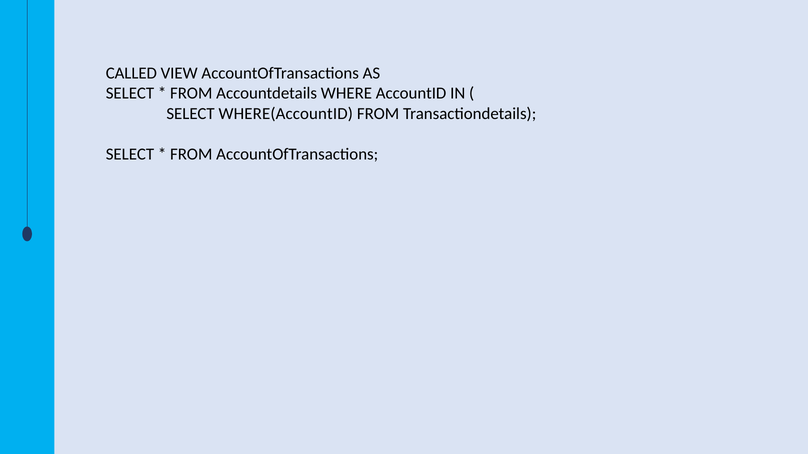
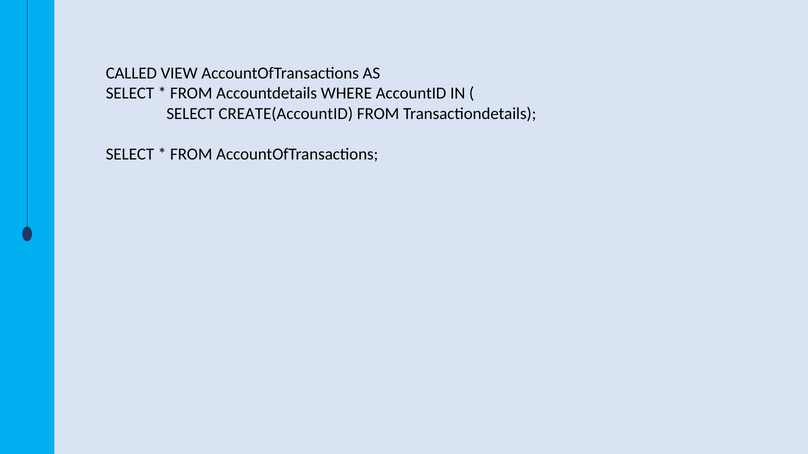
WHERE(AccountID: WHERE(AccountID -> CREATE(AccountID (286, 114)
